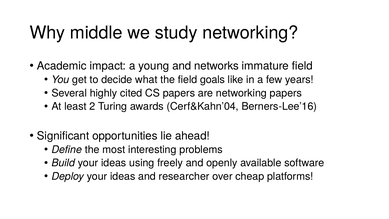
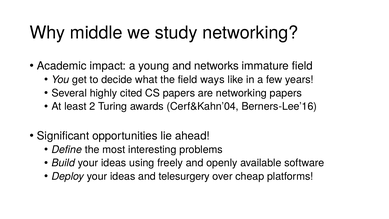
goals: goals -> ways (212, 80)
researcher: researcher -> telesurgery (184, 176)
